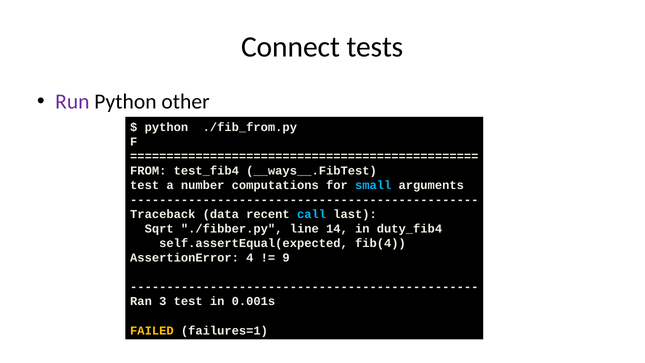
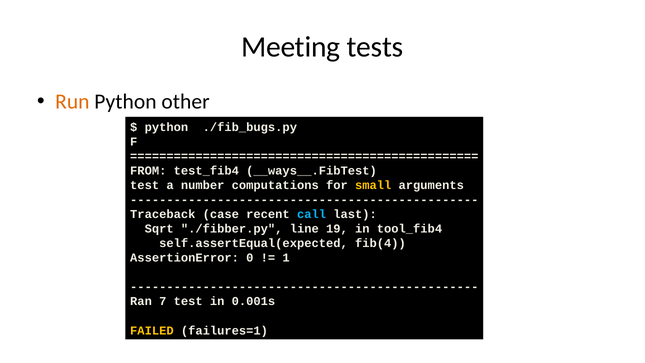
Connect: Connect -> Meeting (291, 47)
Run colour: purple -> orange (72, 101)
./fib_from.py: ./fib_from.py -> ./fib_bugs.py (250, 127)
small colour: light blue -> yellow (373, 185)
data: data -> case (221, 214)
14: 14 -> 19 (337, 229)
duty_fib4: duty_fib4 -> tool_fib4 (409, 229)
4: 4 -> 0 (250, 258)
9: 9 -> 1 (286, 258)
3: 3 -> 7 (163, 301)
